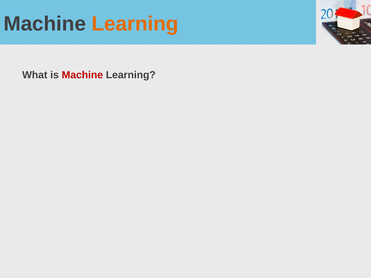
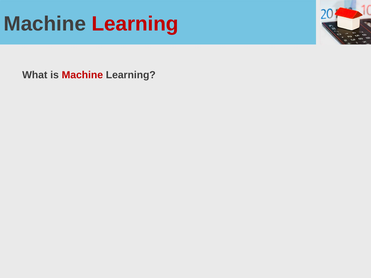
Learning colour: orange -> red (135, 24)
